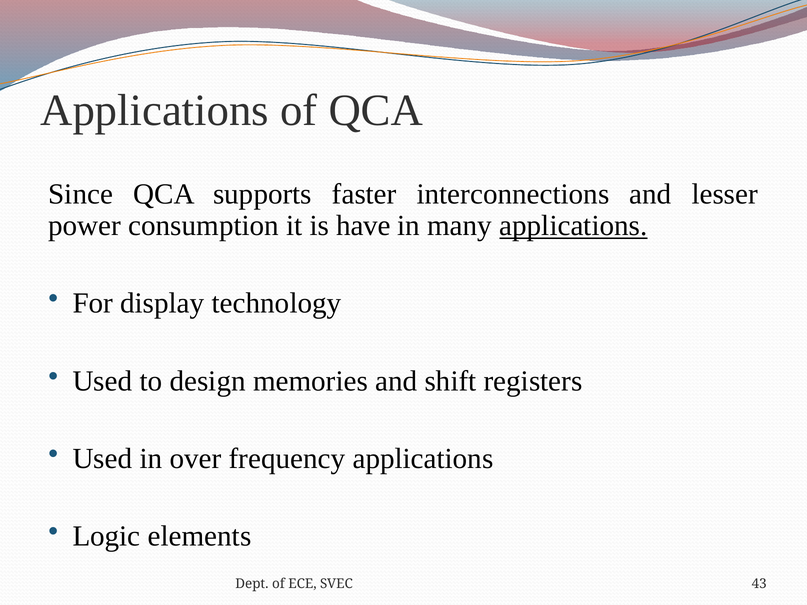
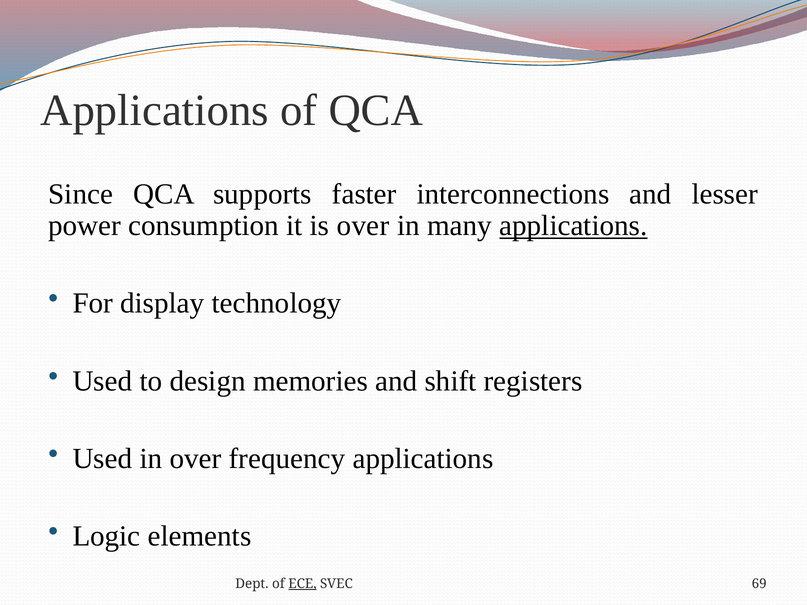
is have: have -> over (363, 226)
ECE underline: none -> present (302, 584)
43: 43 -> 69 (759, 584)
